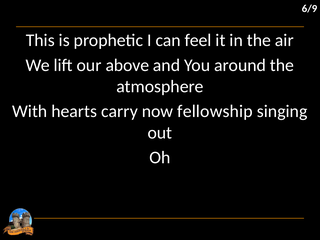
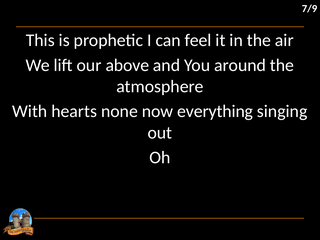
6/9: 6/9 -> 7/9 (309, 9)
carry: carry -> none (119, 111)
fellowship: fellowship -> everything (215, 111)
